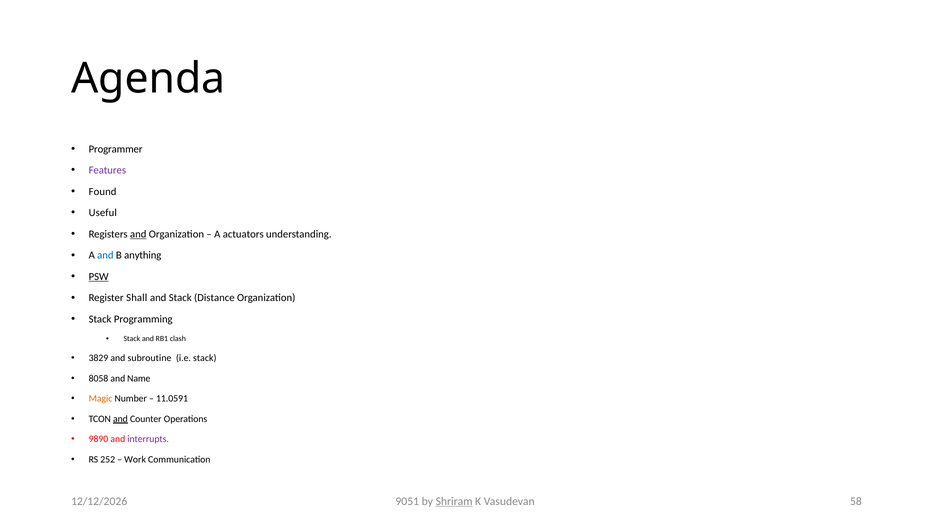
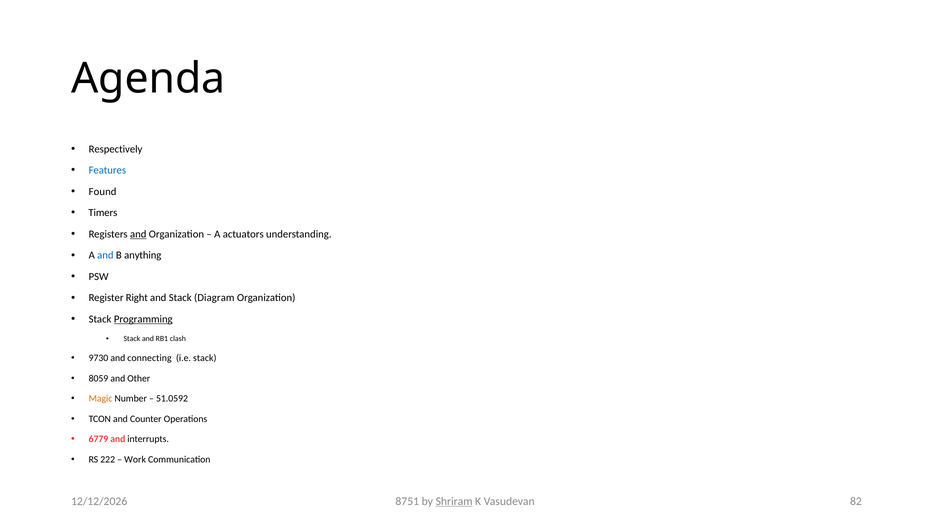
Programmer: Programmer -> Respectively (116, 149)
Features colour: purple -> blue (107, 170)
Useful: Useful -> Timers (103, 213)
PSW underline: present -> none (99, 277)
Shall: Shall -> Right (137, 298)
Distance: Distance -> Diagram (214, 298)
Programming underline: none -> present (143, 319)
3829: 3829 -> 9730 (98, 358)
subroutine: subroutine -> connecting (149, 358)
8058: 8058 -> 8059 (98, 378)
Name: Name -> Other (139, 378)
11.0591: 11.0591 -> 51.0592 (172, 398)
and underline: present -> none (120, 419)
9890: 9890 -> 6779 (98, 439)
interrupts colour: purple -> black (148, 439)
252: 252 -> 222 (108, 459)
9051: 9051 -> 8751 (407, 501)
58: 58 -> 82 (856, 501)
